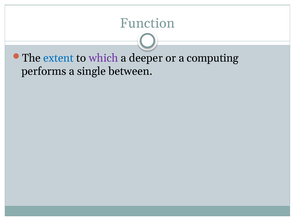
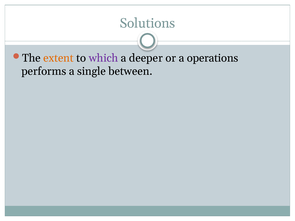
Function: Function -> Solutions (147, 23)
extent colour: blue -> orange (59, 58)
computing: computing -> operations (213, 58)
